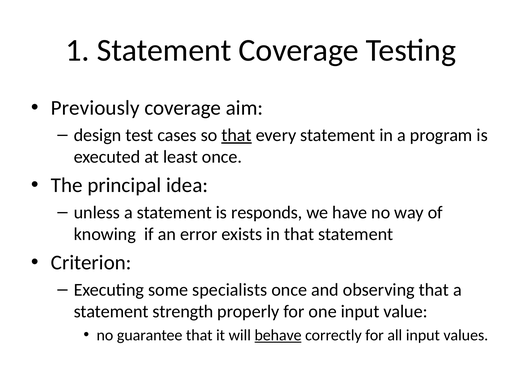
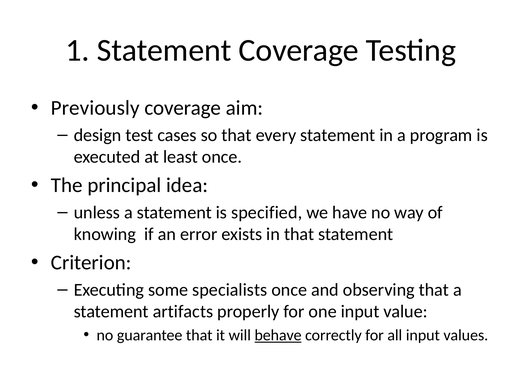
that underline: present -> none (237, 135)
responds: responds -> specified (267, 213)
strength: strength -> artifacts (183, 312)
